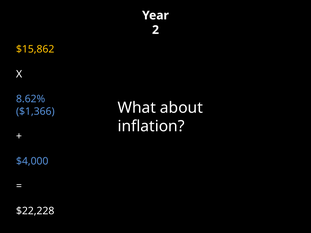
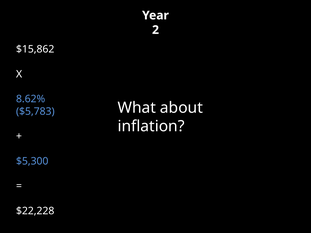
$15,862 colour: yellow -> white (35, 49)
$1,366: $1,366 -> $5,783 (35, 112)
$4,000: $4,000 -> $5,300 (32, 161)
